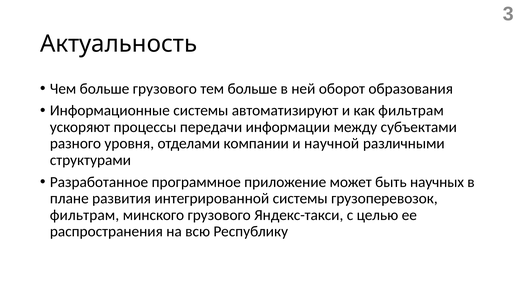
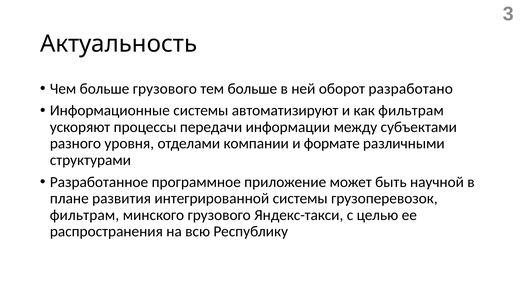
образования: образования -> разработано (411, 89)
научной: научной -> формате (332, 144)
научных: научных -> научной (437, 182)
